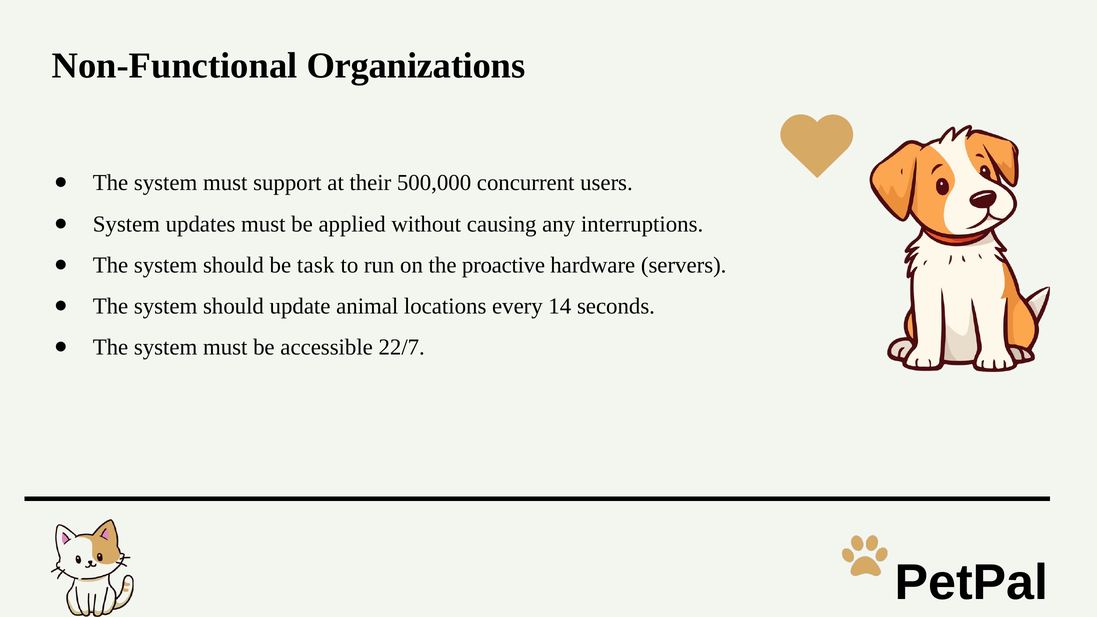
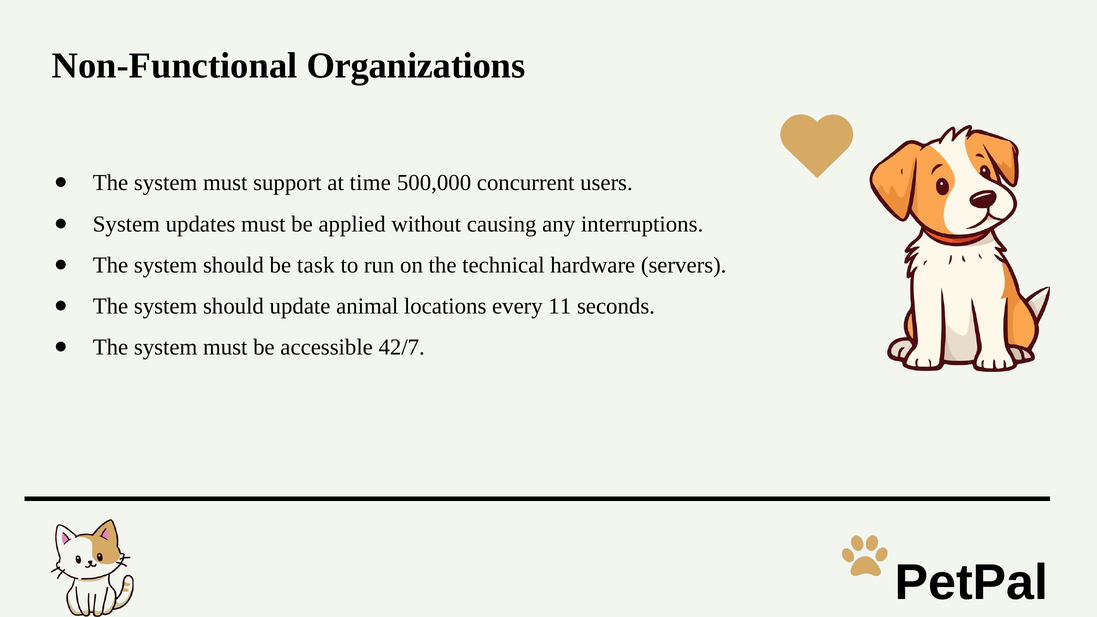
their: their -> time (370, 183)
proactive: proactive -> technical (503, 265)
14: 14 -> 11 (560, 306)
22/7: 22/7 -> 42/7 (402, 347)
